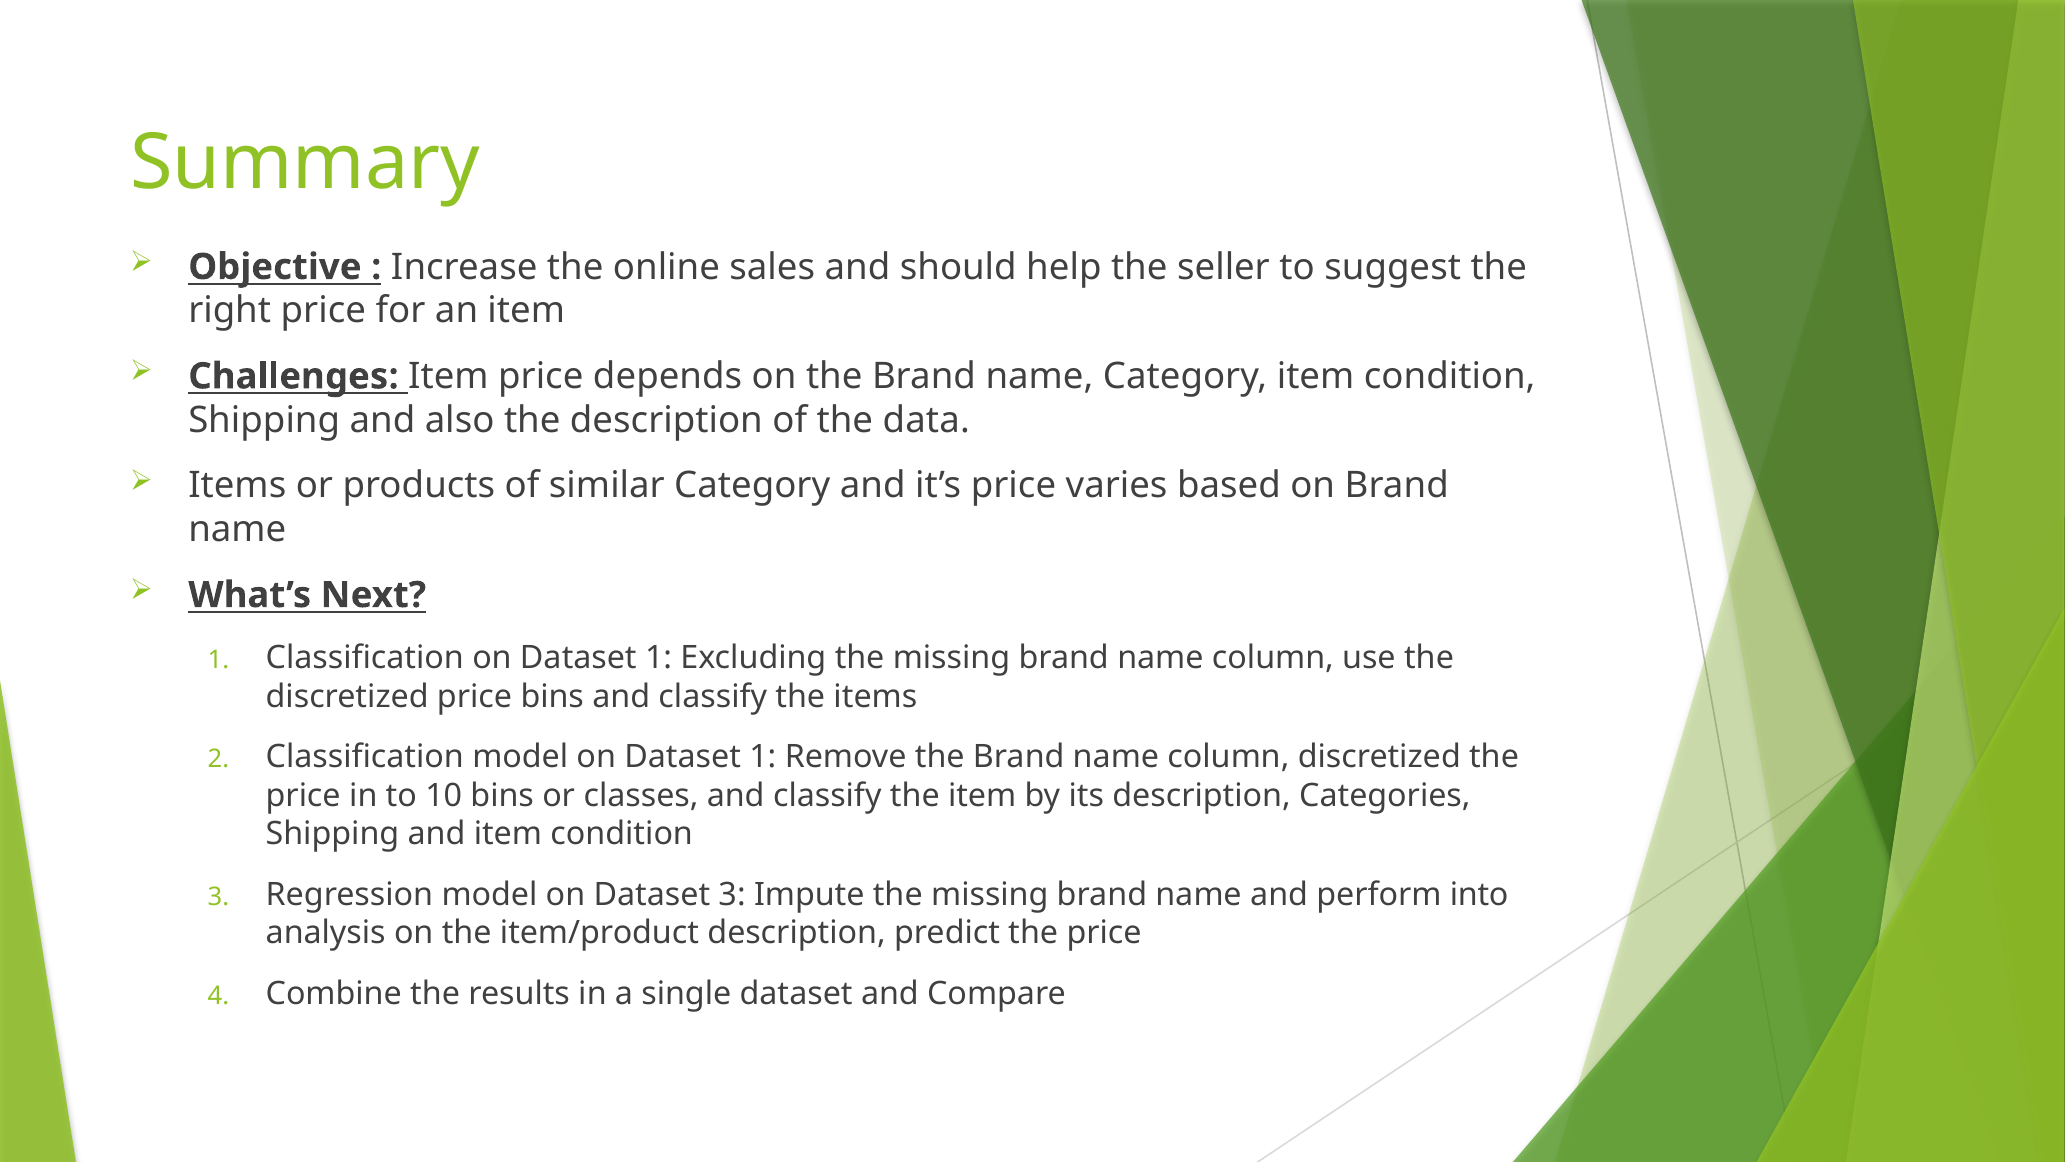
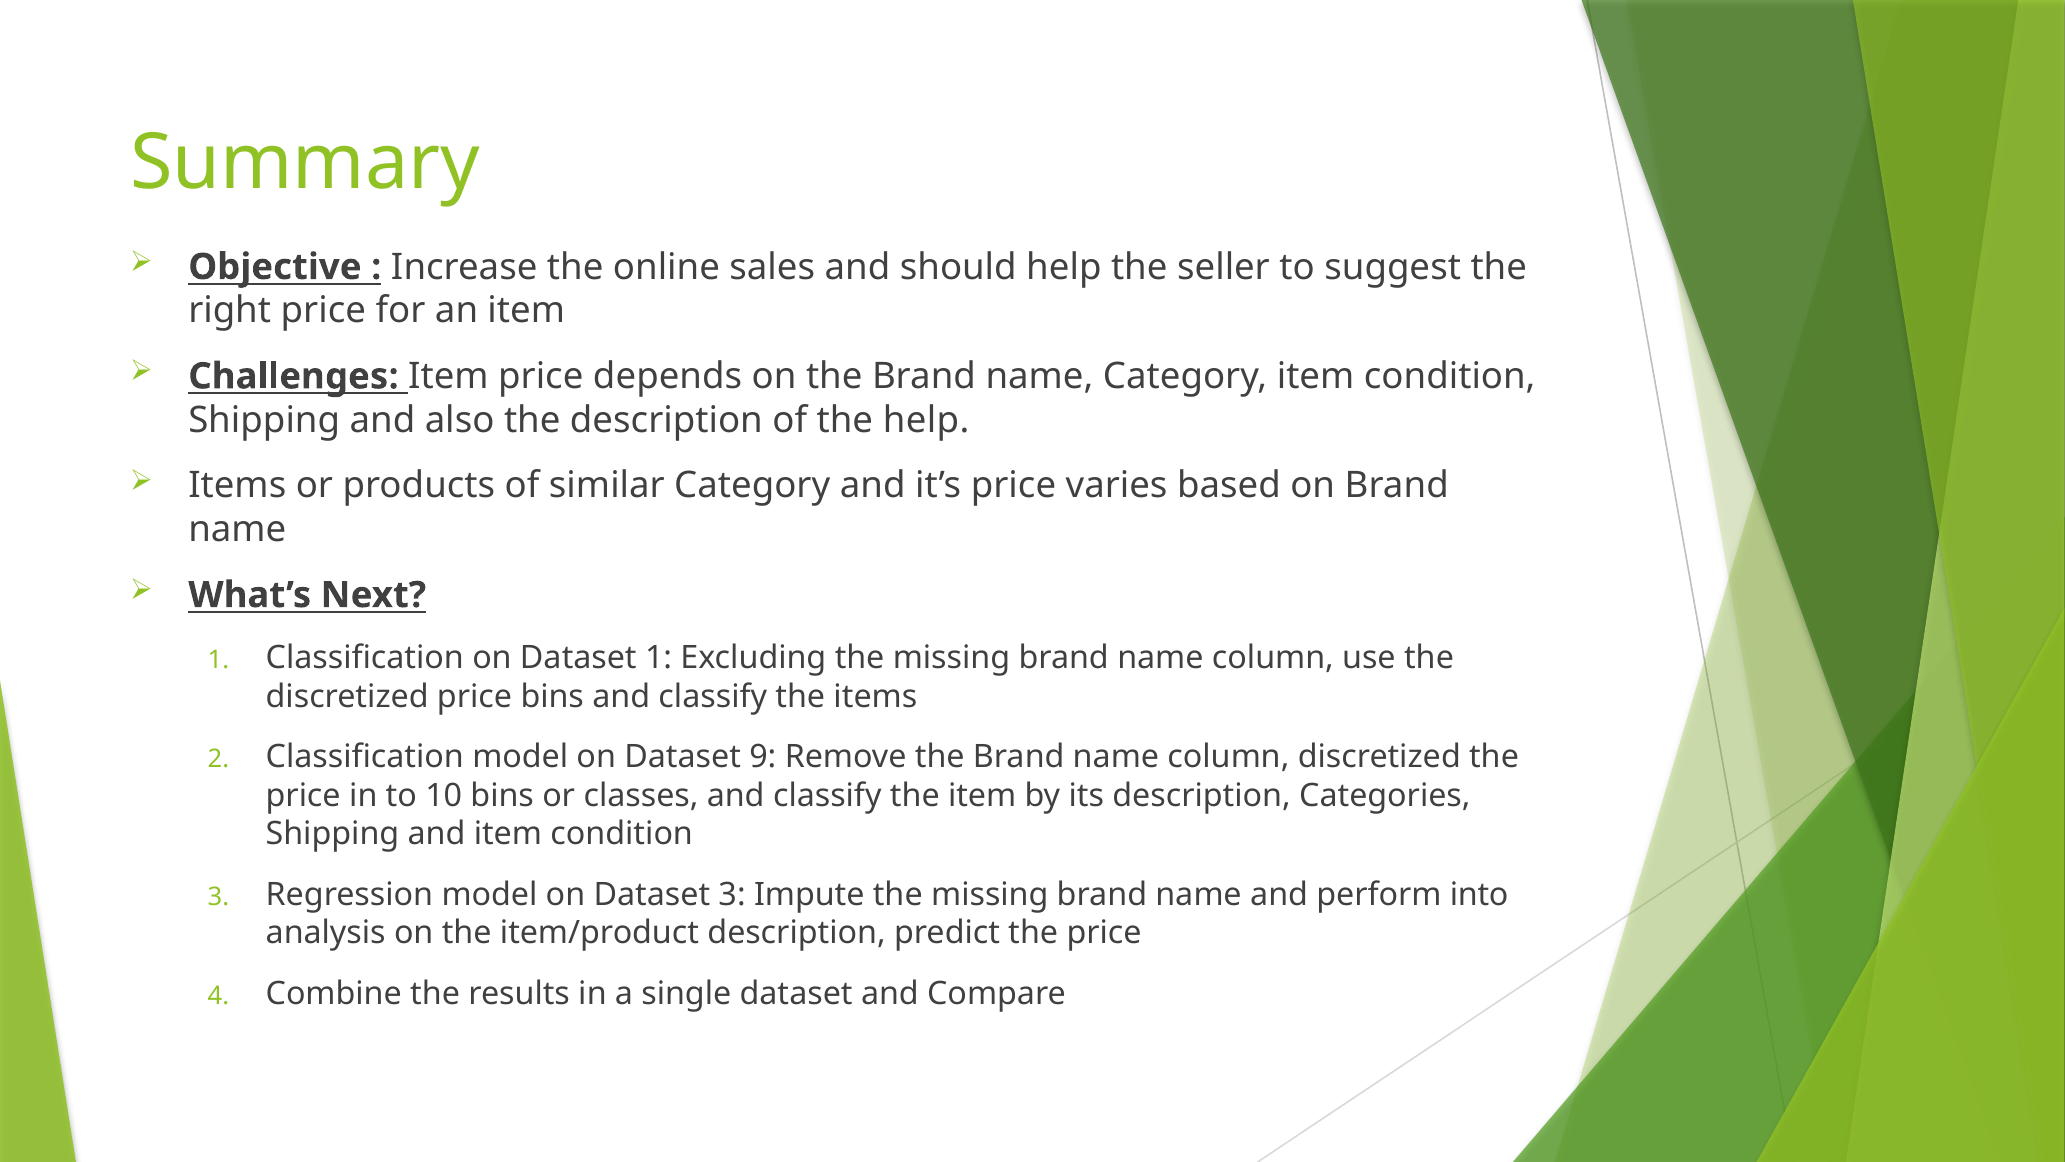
the data: data -> help (926, 420)
model on Dataset 1: 1 -> 9 (763, 756)
